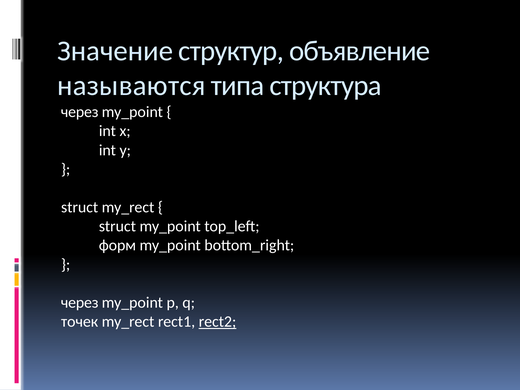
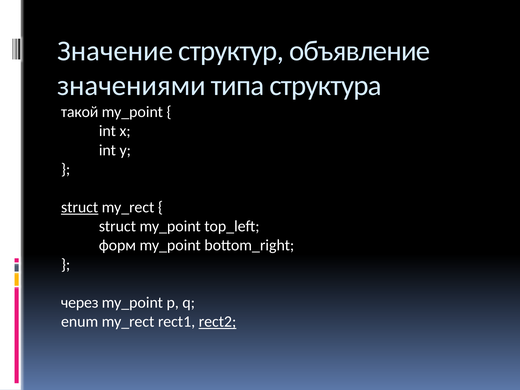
называются: называются -> значениями (131, 86)
через: через -> такой (80, 112)
struct underline: none -> present (80, 207)
точек: точек -> enum (80, 322)
